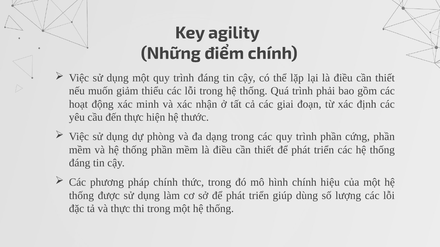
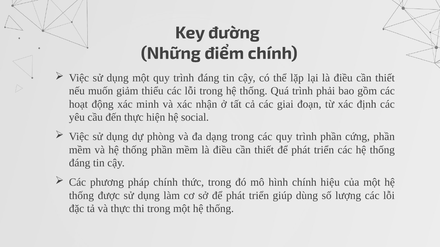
agility: agility -> đường (234, 33)
thước: thước -> social (195, 118)
